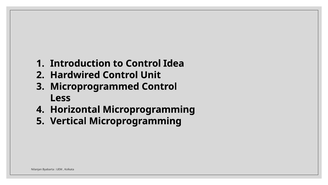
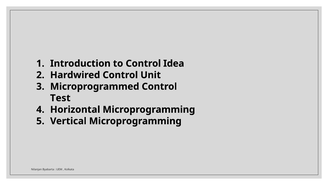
Less: Less -> Test (60, 98)
